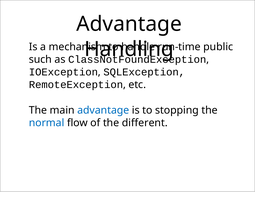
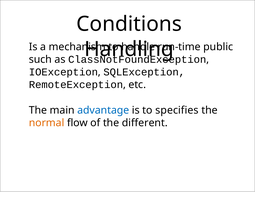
Advantage: Advantage -> Conditions (129, 24)
stopping: stopping -> specifies (177, 110)
normal colour: blue -> orange (47, 123)
